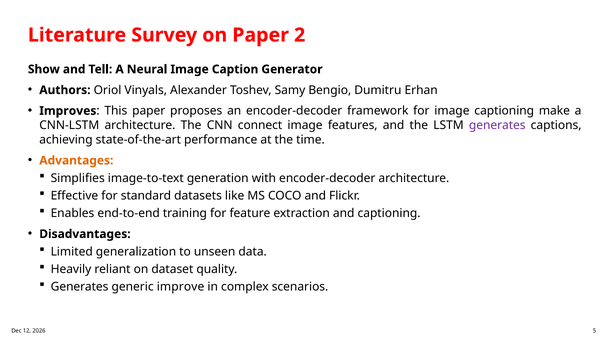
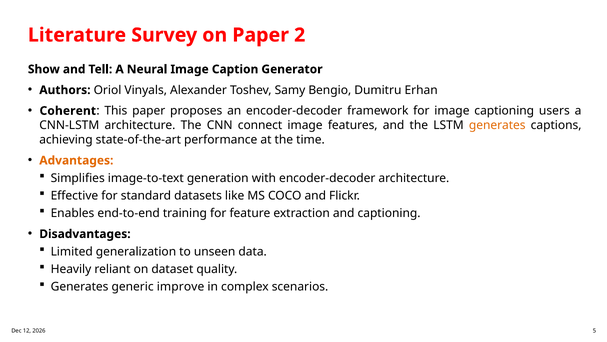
Improves: Improves -> Coherent (68, 111)
make: make -> users (554, 111)
generates colour: purple -> orange (497, 125)
